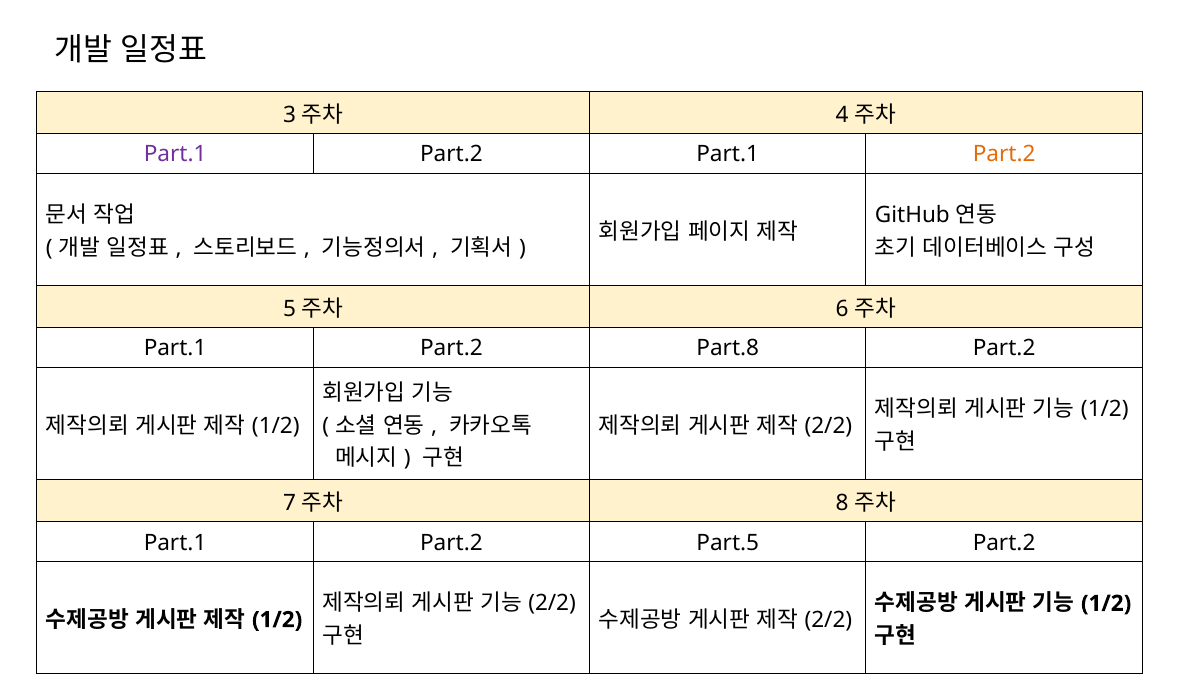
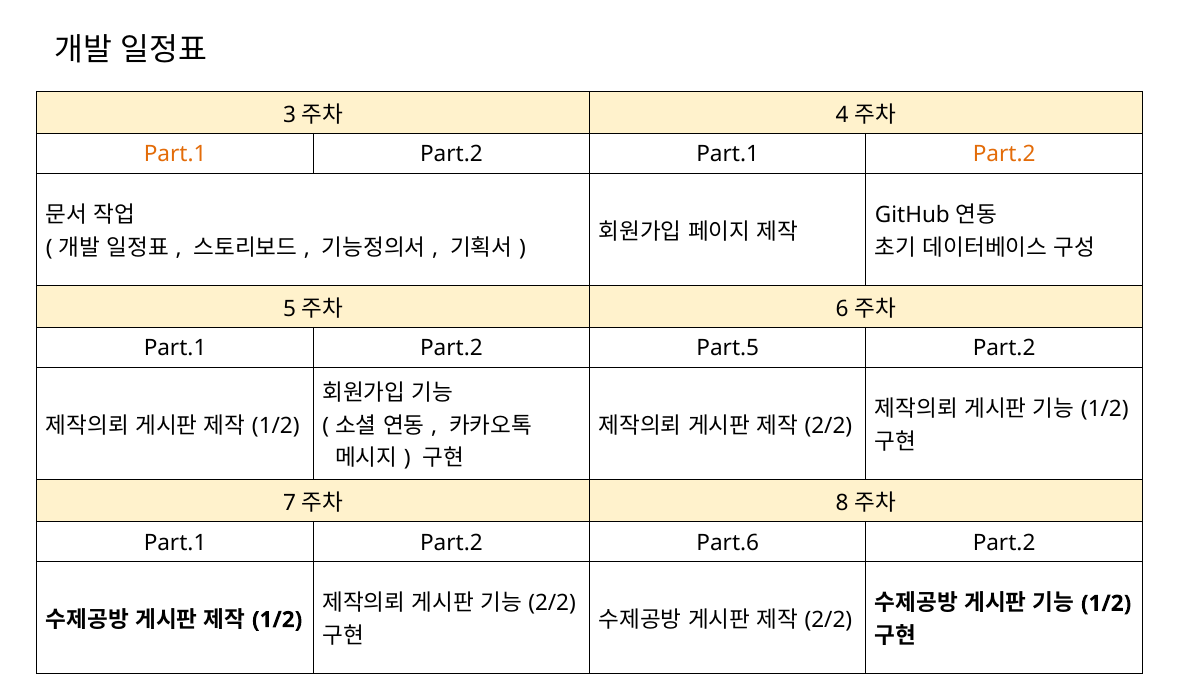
Part.1 colour: purple -> orange (175, 155)
Part.8: Part.8 -> Part.5 (728, 349)
Part.5: Part.5 -> Part.6 (728, 543)
